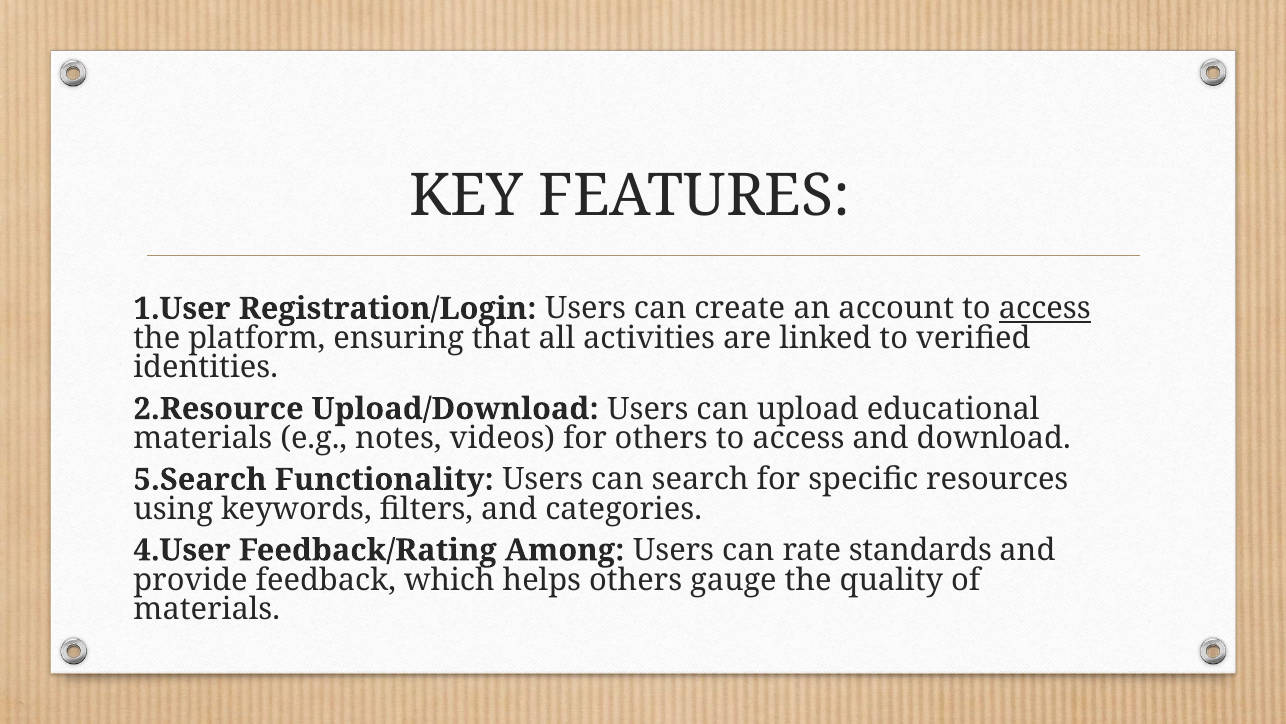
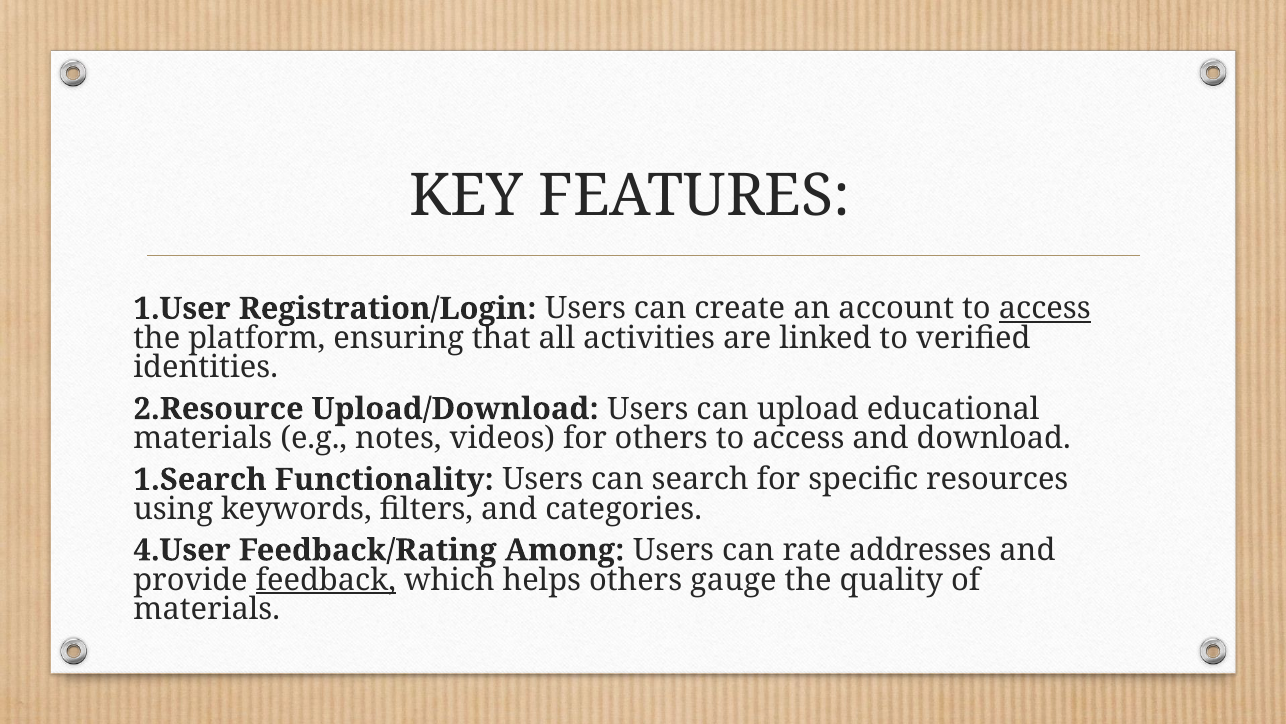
5.Search: 5.Search -> 1.Search (200, 479)
standards: standards -> addresses (920, 550)
feedback underline: none -> present (326, 579)
